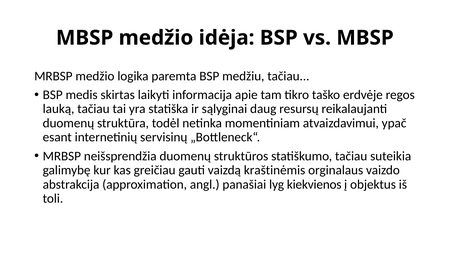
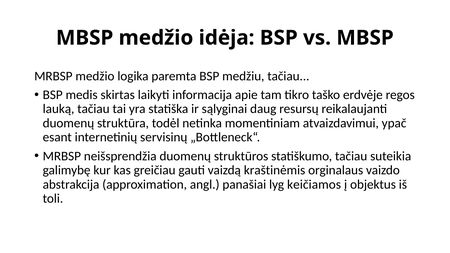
kiekvienos: kiekvienos -> keičiamos (314, 184)
